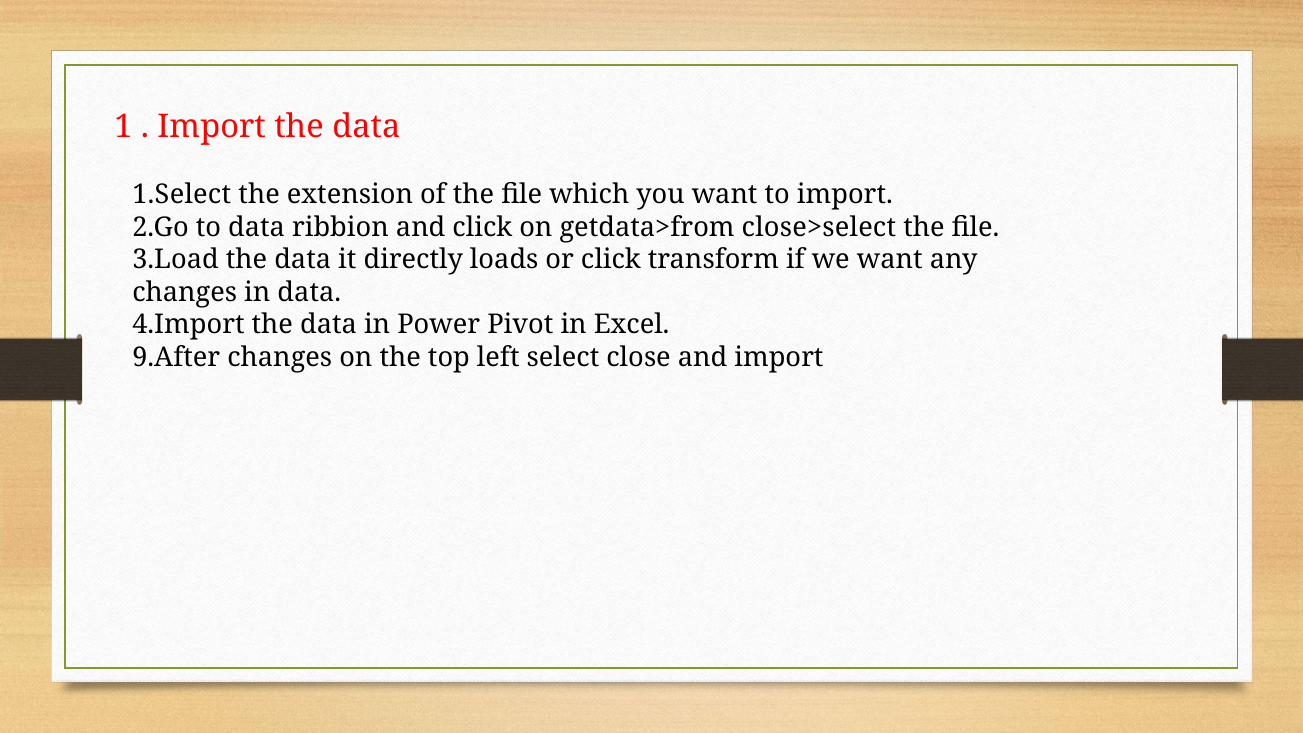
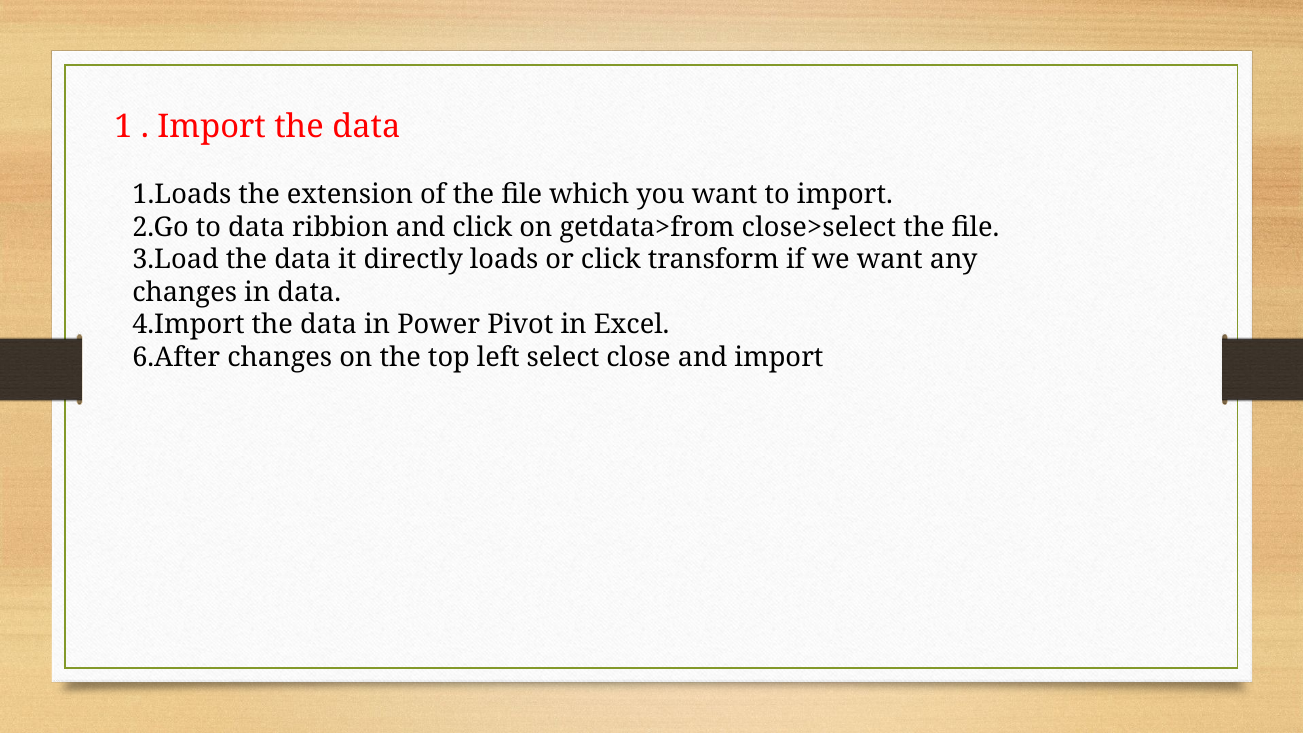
1.Select: 1.Select -> 1.Loads (182, 195)
9.After: 9.After -> 6.After (176, 357)
